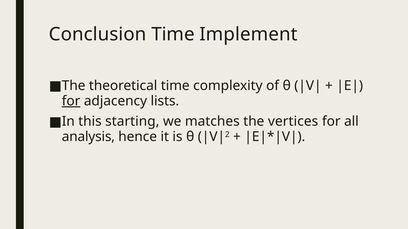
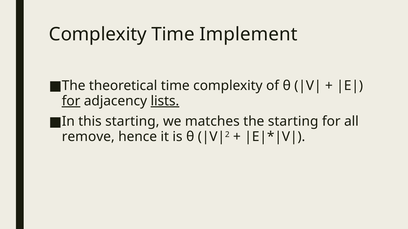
Conclusion: Conclusion -> Complexity (98, 34)
lists underline: none -> present (165, 101)
the vertices: vertices -> starting (293, 122)
analysis: analysis -> remove (88, 137)
